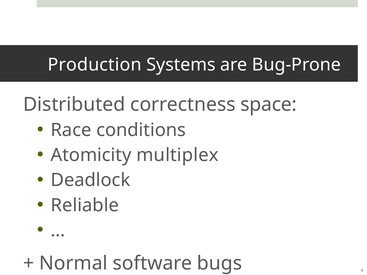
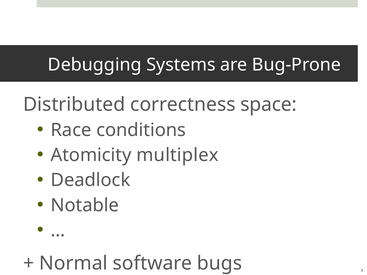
Production: Production -> Debugging (95, 65)
Reliable: Reliable -> Notable (85, 205)
